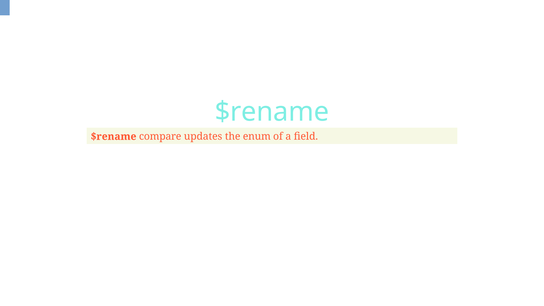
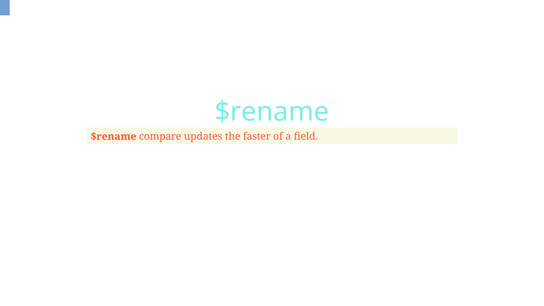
enum: enum -> faster (257, 137)
